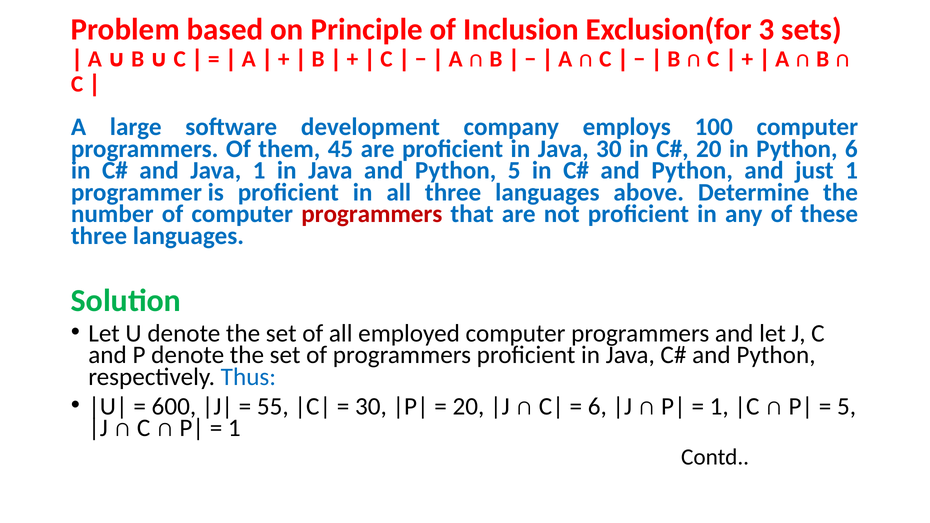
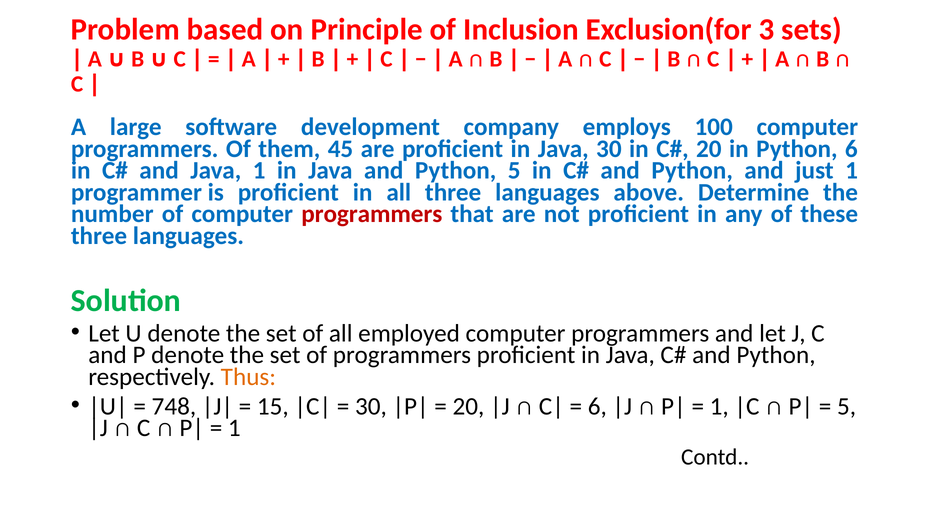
Thus colour: blue -> orange (248, 377)
600: 600 -> 748 (174, 406)
55: 55 -> 15 (273, 406)
